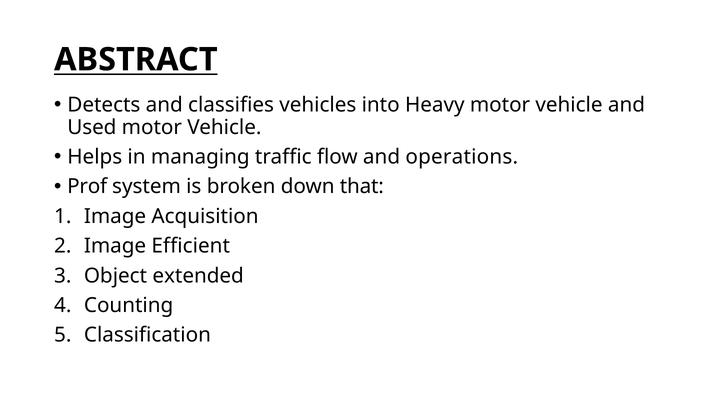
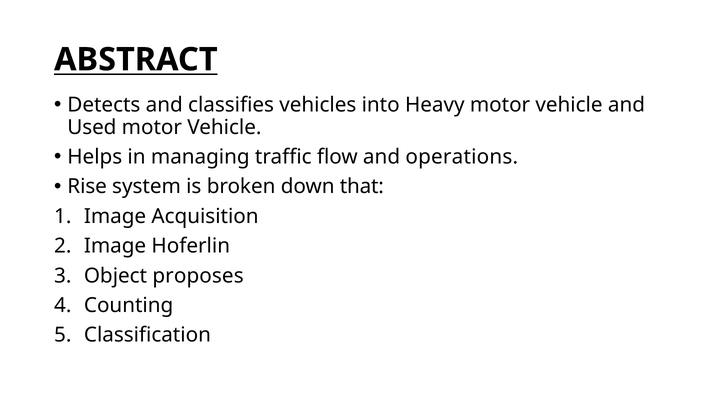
Prof: Prof -> Rise (87, 187)
Efficient: Efficient -> Hoferlin (191, 246)
extended: extended -> proposes (198, 276)
